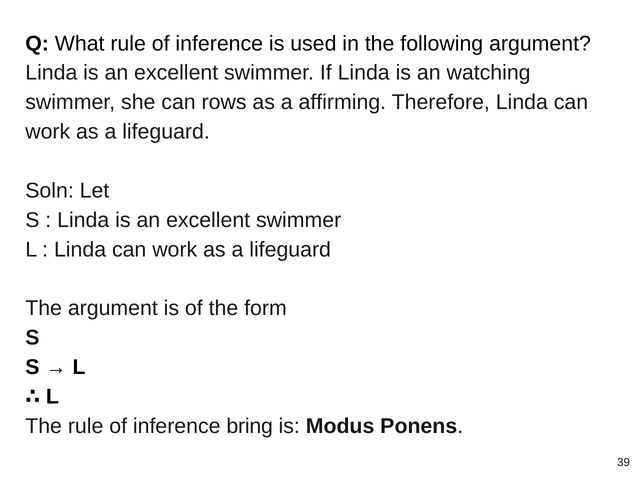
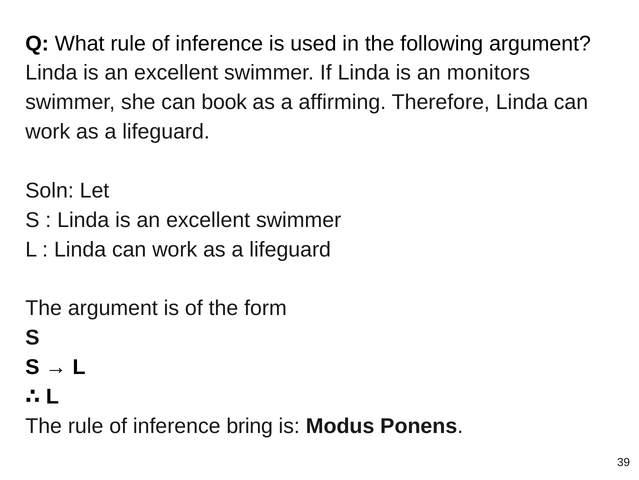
watching: watching -> monitors (488, 73)
rows: rows -> book (224, 102)
